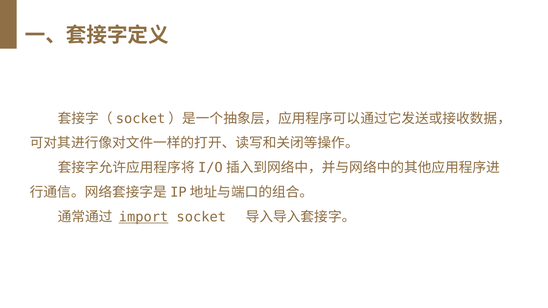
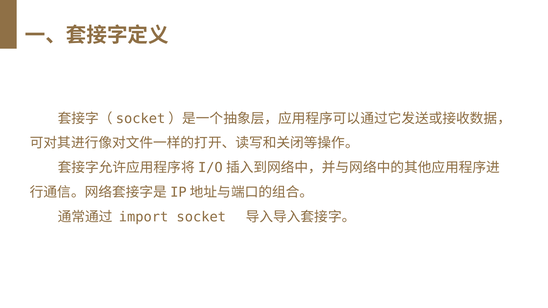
import underline: present -> none (144, 217)
